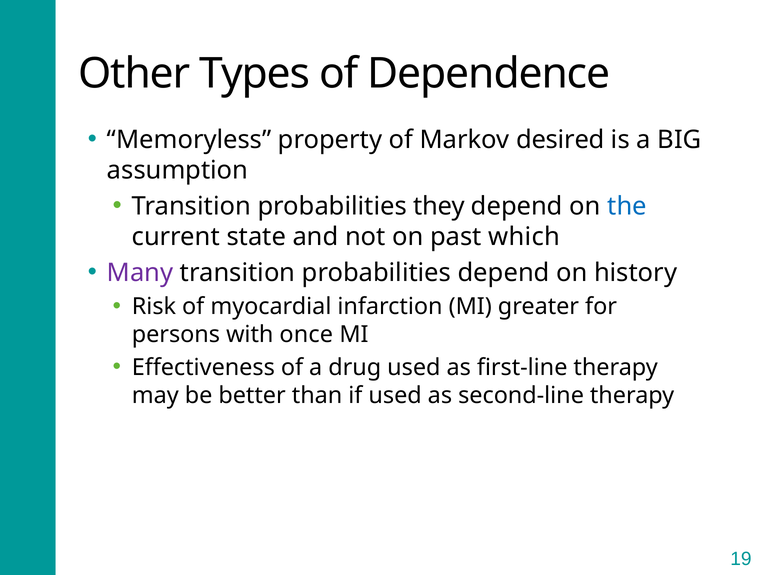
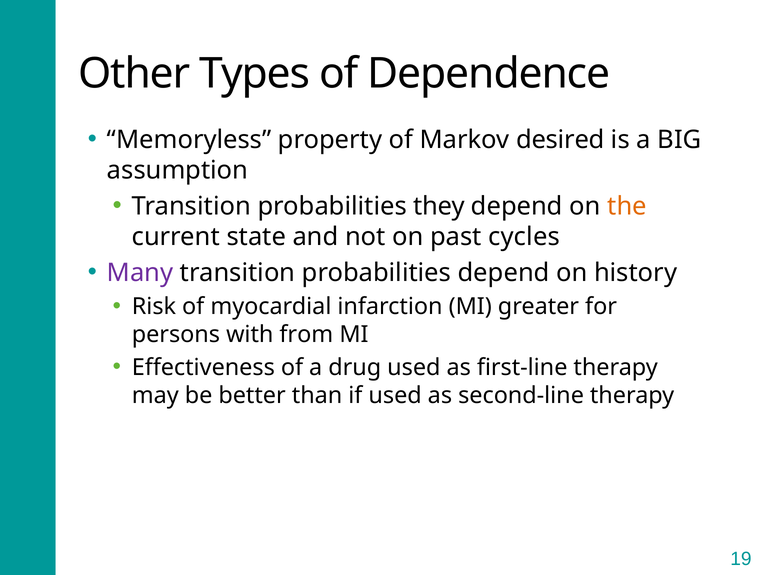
the colour: blue -> orange (627, 206)
which: which -> cycles (524, 237)
once: once -> from (306, 335)
